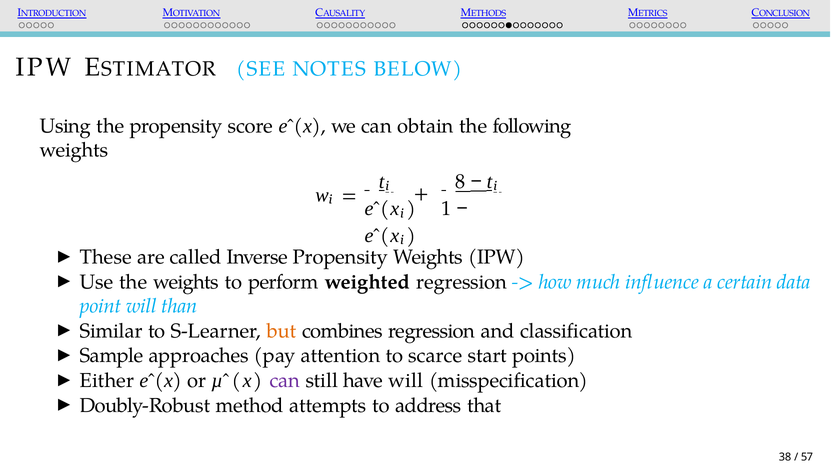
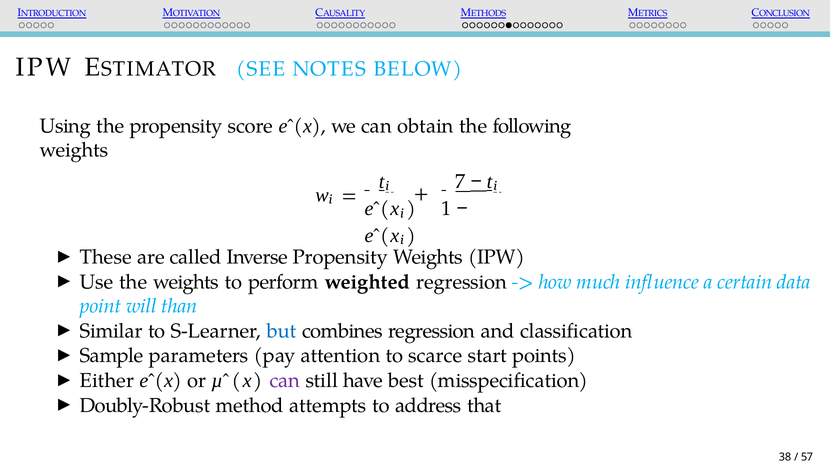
8: 8 -> 7 (460, 181)
but colour: orange -> blue (282, 331)
approaches: approaches -> parameters (199, 356)
have will: will -> best (406, 380)
